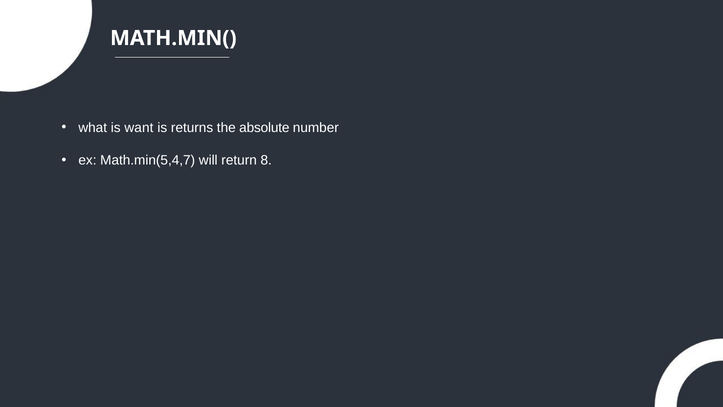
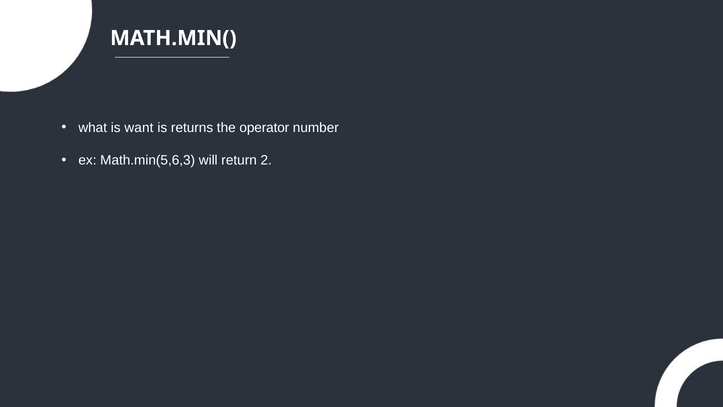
absolute: absolute -> operator (264, 128)
Math.min(5,4,7: Math.min(5,4,7 -> Math.min(5,6,3 (148, 160)
8: 8 -> 2 (266, 160)
